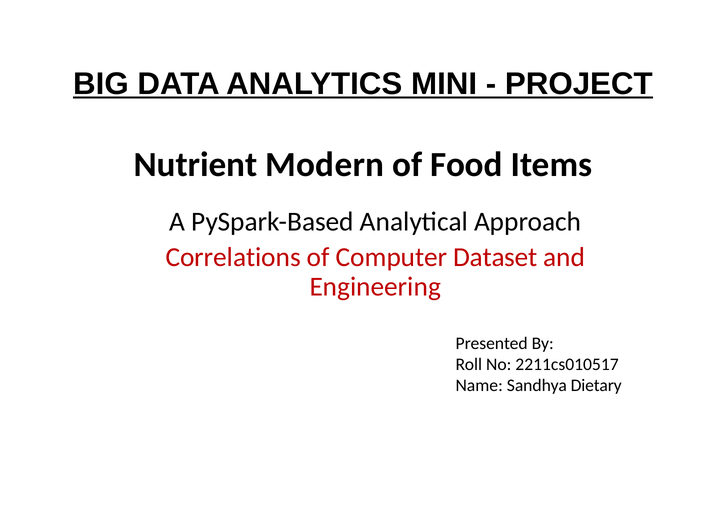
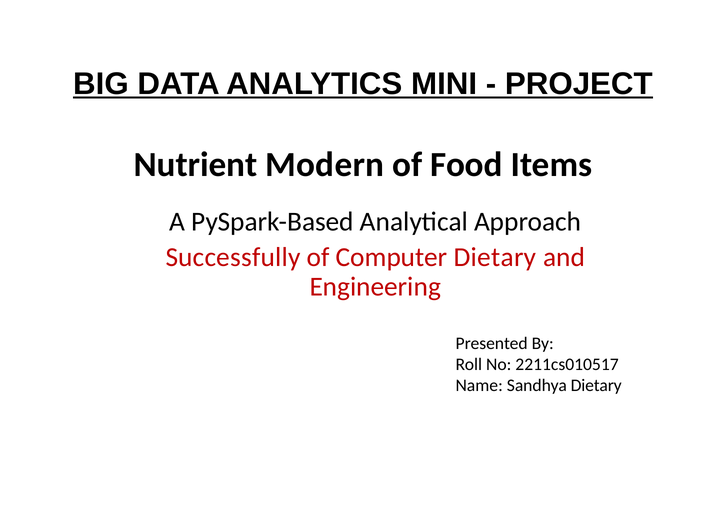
Correlations: Correlations -> Successfully (233, 257)
Computer Dataset: Dataset -> Dietary (495, 257)
